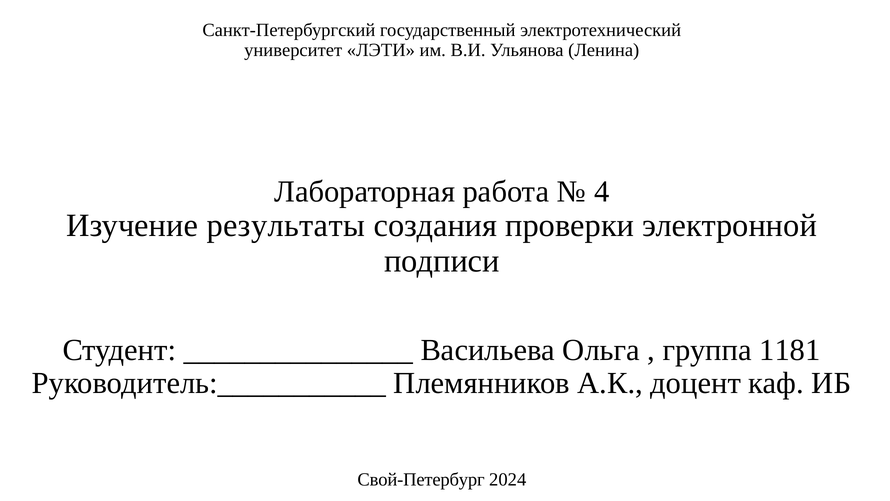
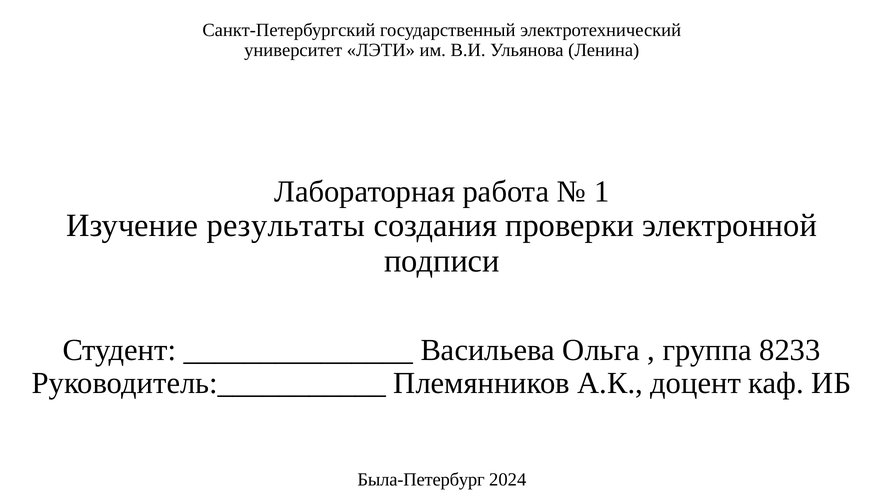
4: 4 -> 1 (602, 192)
1181: 1181 -> 8233 (790, 350)
Свой-Петербург: Свой-Петербург -> Была-Петербург (421, 479)
